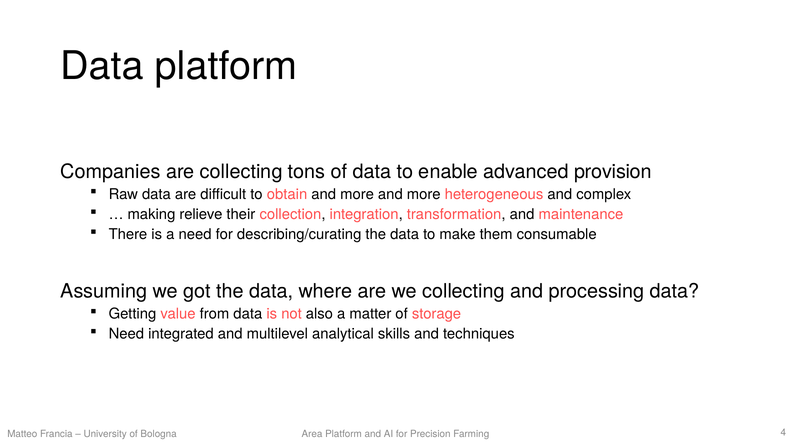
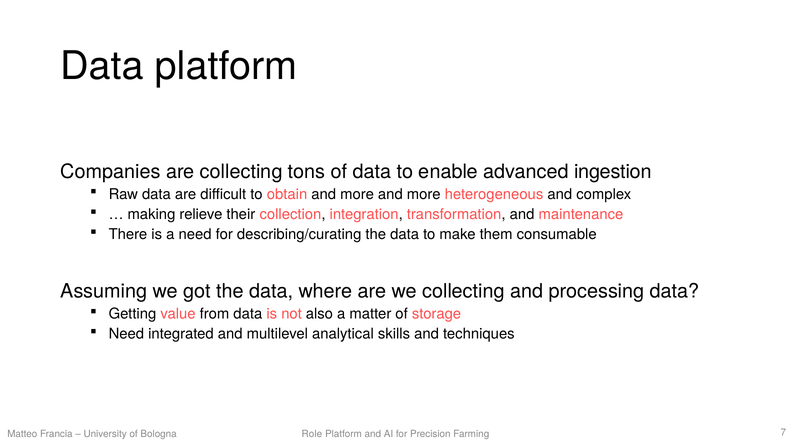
provision: provision -> ingestion (613, 172)
Area: Area -> Role (312, 434)
4: 4 -> 7 (783, 433)
